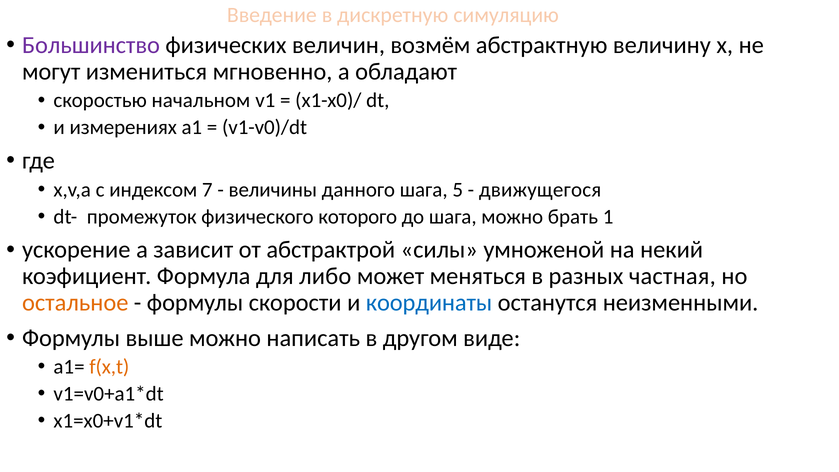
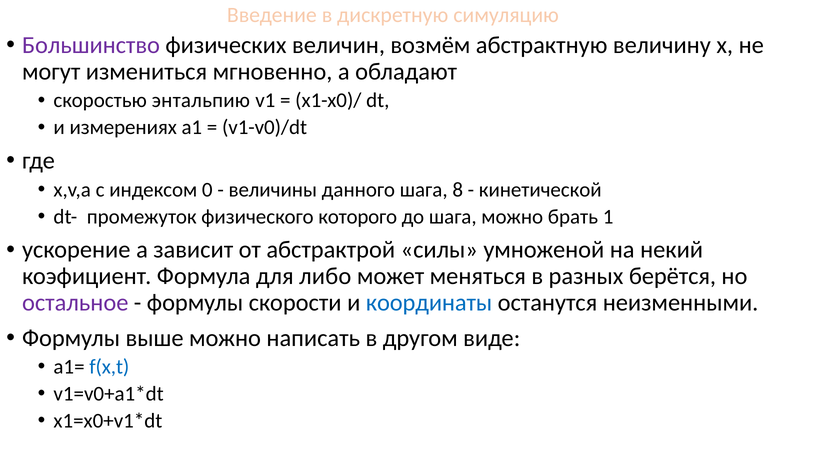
начальном: начальном -> энтальпию (201, 100)
7: 7 -> 0 (207, 190)
5: 5 -> 8 (458, 190)
движущегося: движущегося -> кинетической (540, 190)
частная: частная -> берётся (672, 276)
остальное colour: orange -> purple (75, 303)
f(x,t colour: orange -> blue (109, 367)
